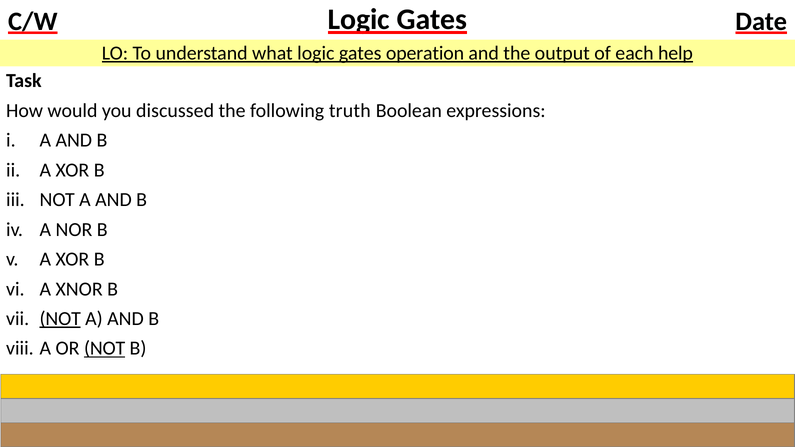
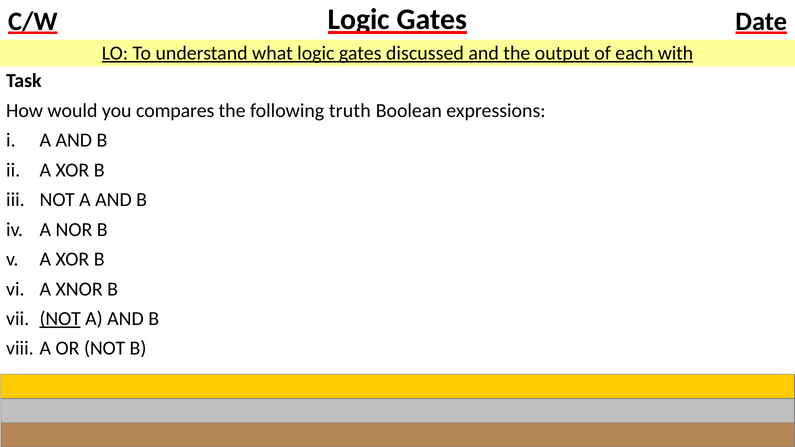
operation: operation -> discussed (425, 53)
help: help -> with (675, 53)
discussed: discussed -> compares (175, 111)
NOT underline: present -> none (105, 349)
